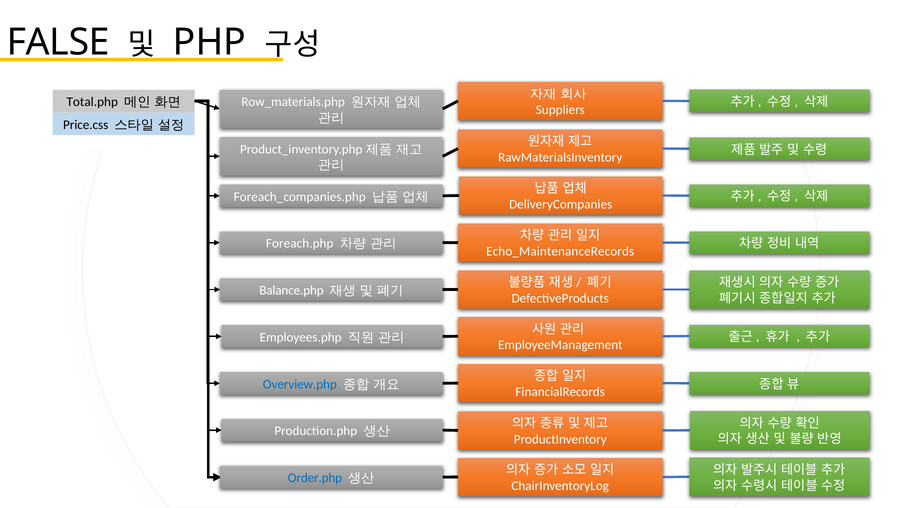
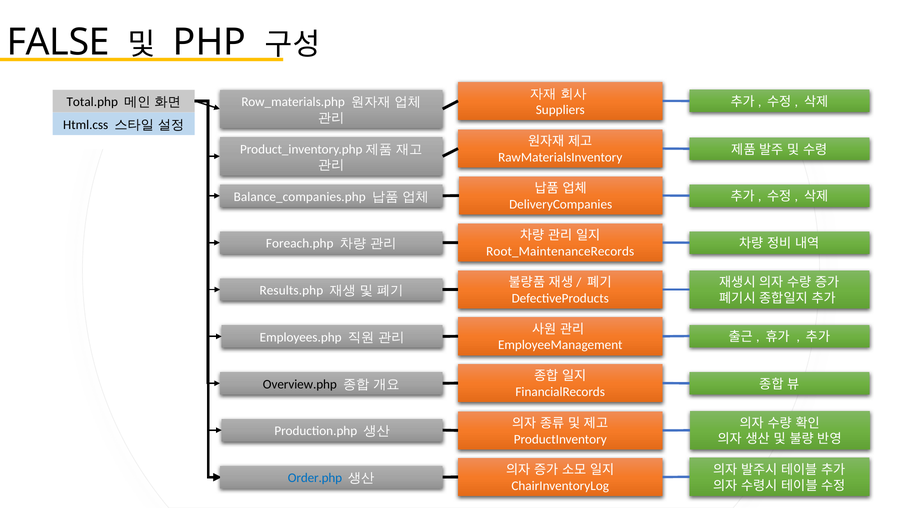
Price.css: Price.css -> Html.css (86, 125)
Foreach_companies.php: Foreach_companies.php -> Balance_companies.php (300, 196)
Echo_MaintenanceRecords: Echo_MaintenanceRecords -> Root_MaintenanceRecords (560, 251)
Balance.php: Balance.php -> Results.php (291, 290)
Overview.php colour: blue -> black (300, 384)
